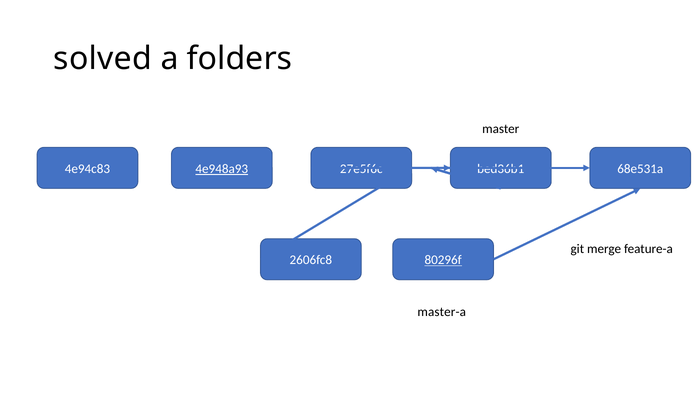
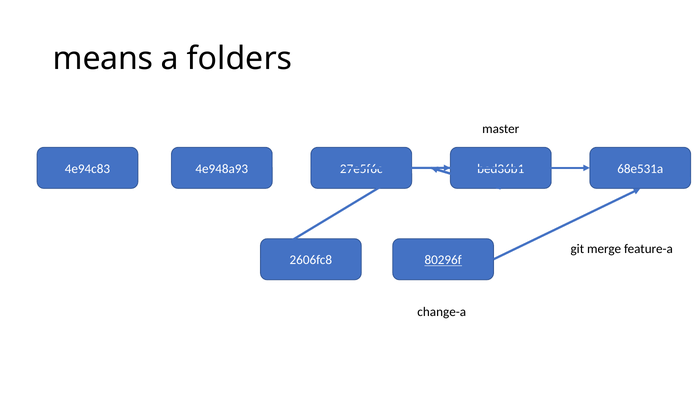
solved: solved -> means (103, 59)
4e948a93 underline: present -> none (222, 169)
master-a: master-a -> change-a (442, 312)
